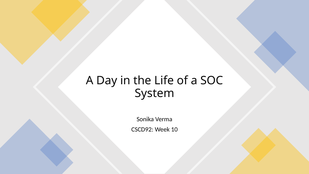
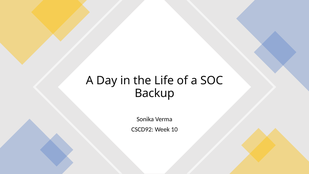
System: System -> Backup (155, 93)
